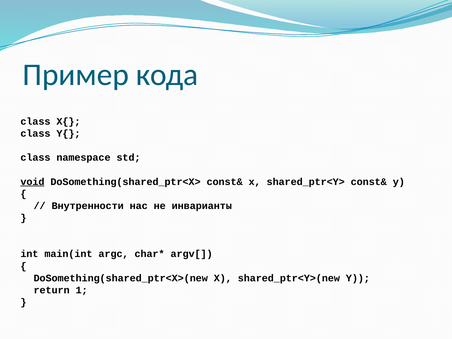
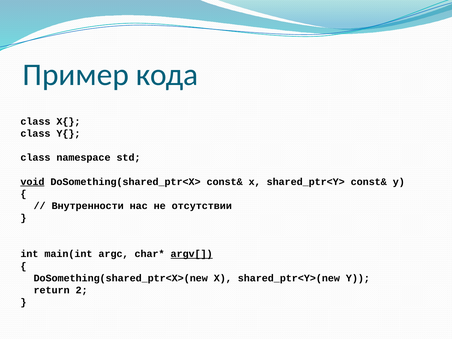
инварианты: инварианты -> отсутствии (202, 206)
argv[ underline: none -> present (192, 254)
1: 1 -> 2 (82, 290)
